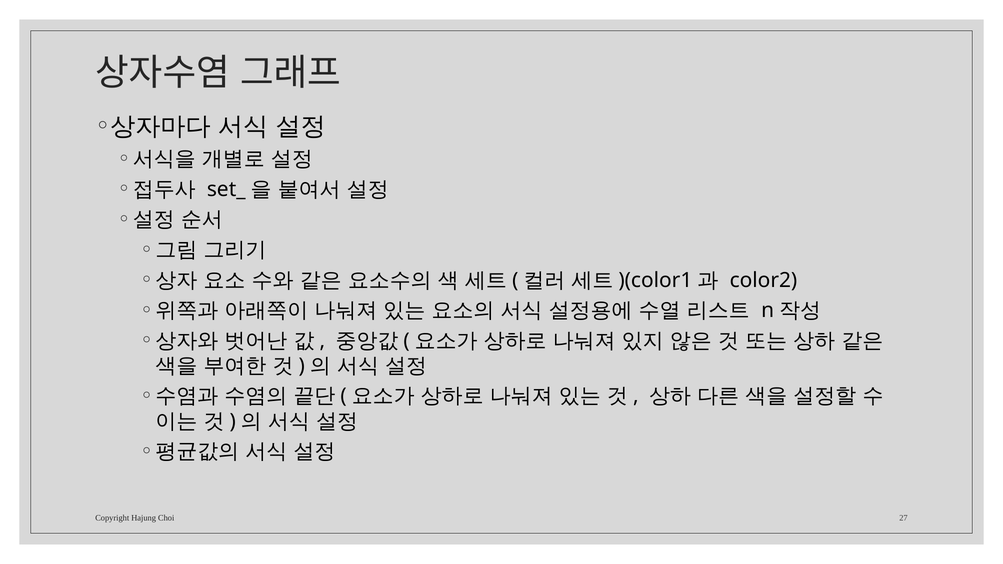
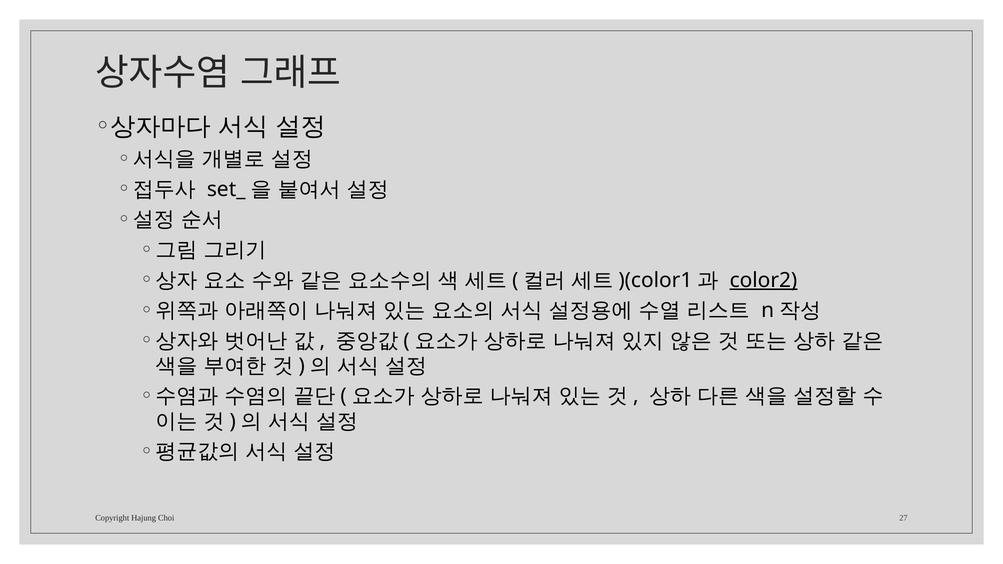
color2 underline: none -> present (763, 280)
